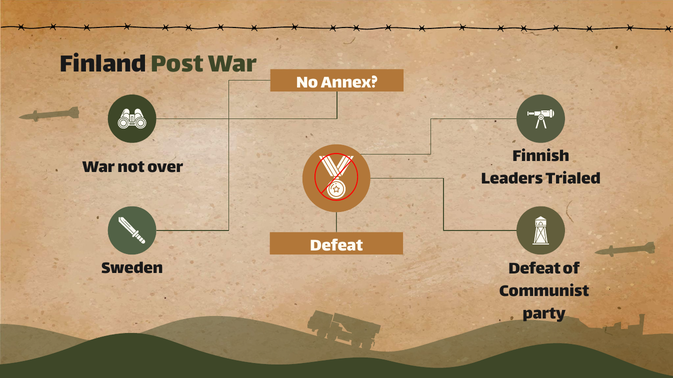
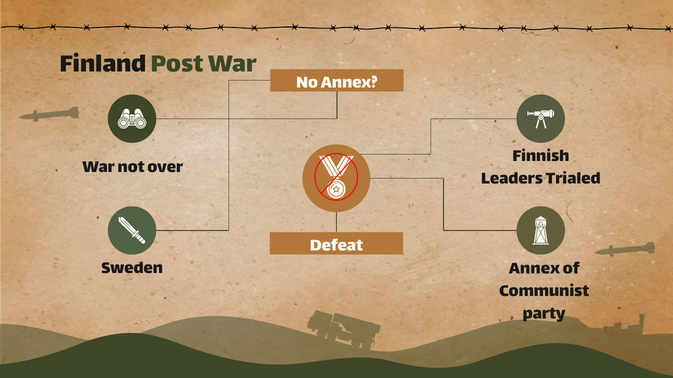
Defeat: Defeat -> Annex (534, 268)
